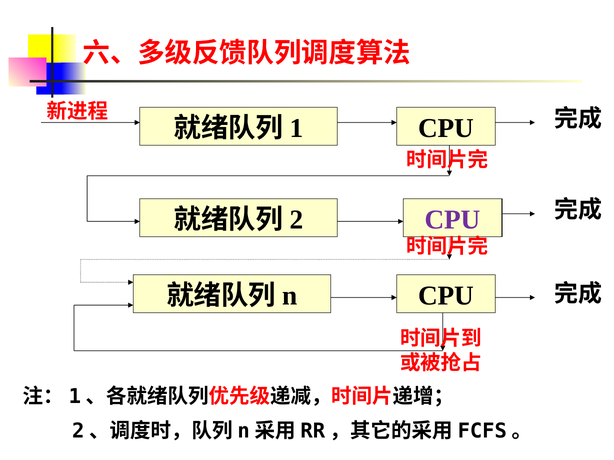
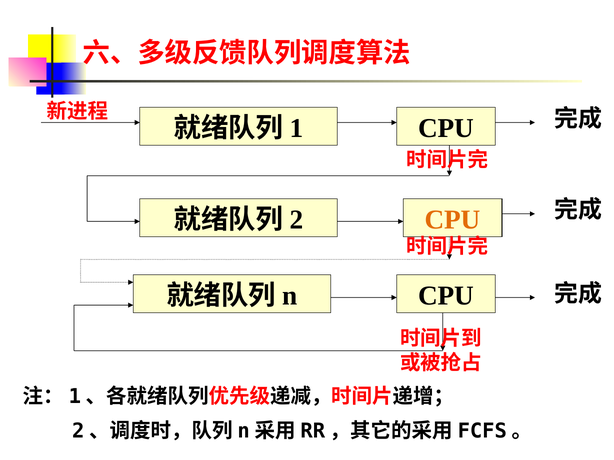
CPU colour: purple -> orange (453, 220)
